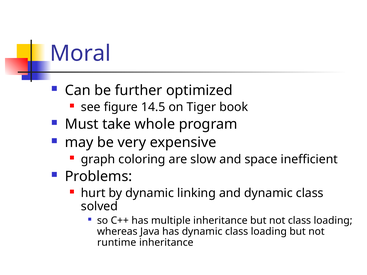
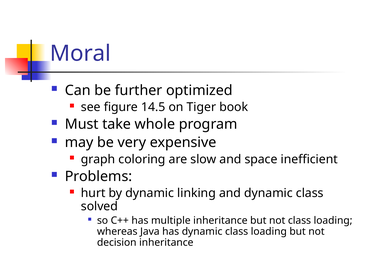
runtime: runtime -> decision (117, 243)
